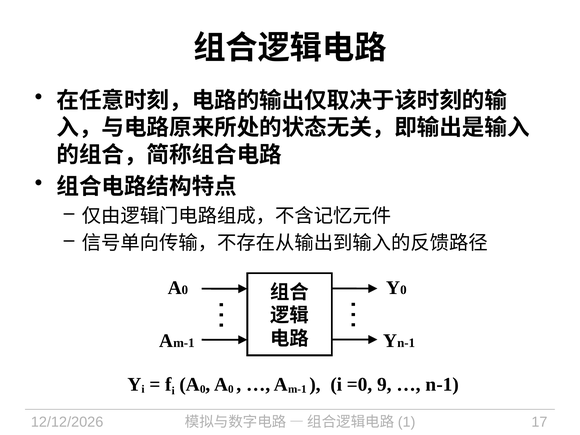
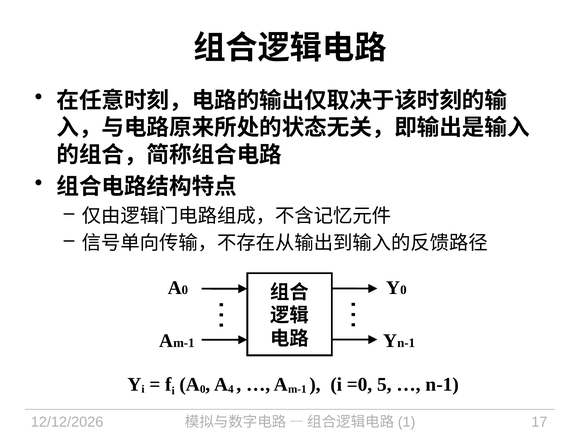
0: 0 -> 4 (231, 389)
9: 9 -> 5 (385, 384)
